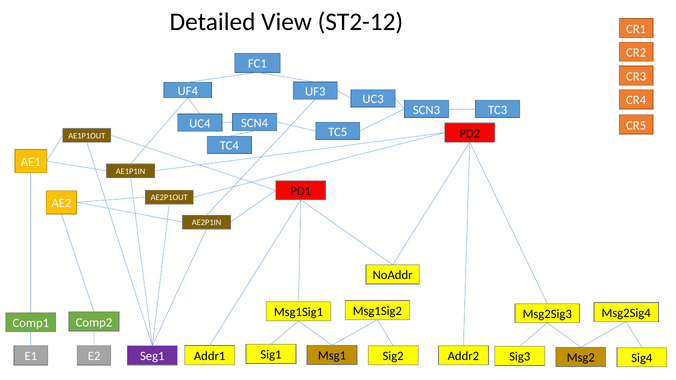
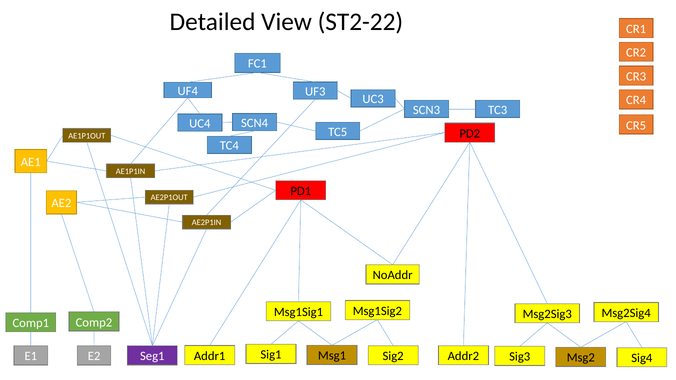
ST2-12: ST2-12 -> ST2-22 (360, 22)
